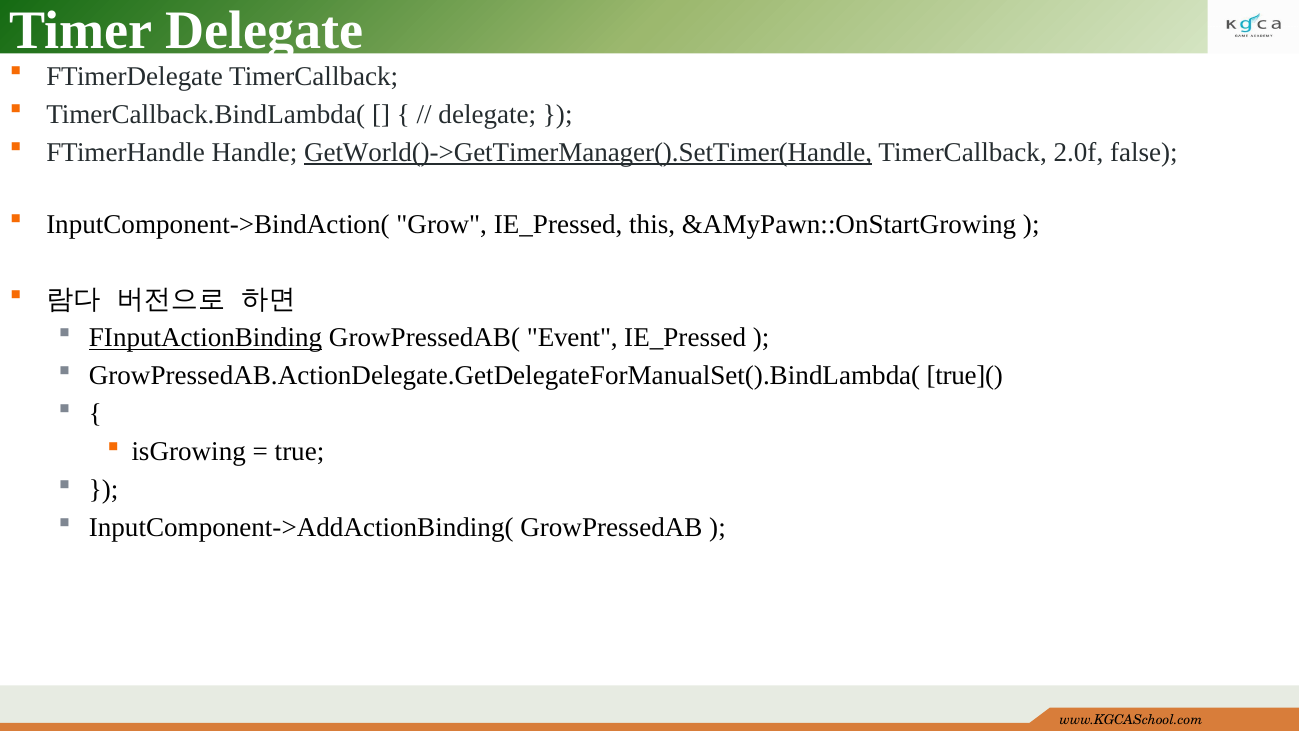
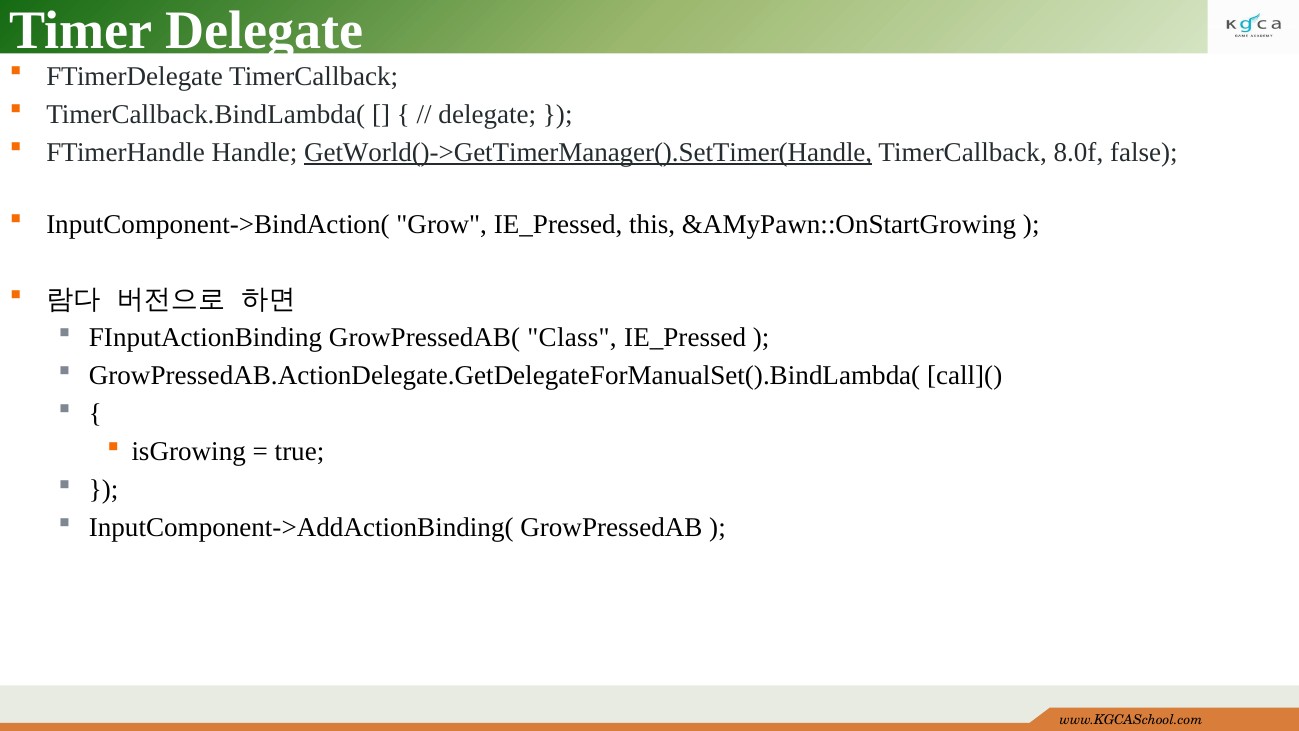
2.0f: 2.0f -> 8.0f (1078, 152)
FInputActionBinding underline: present -> none (206, 338)
Event: Event -> Class (572, 338)
true](: true]( -> call]( (965, 376)
